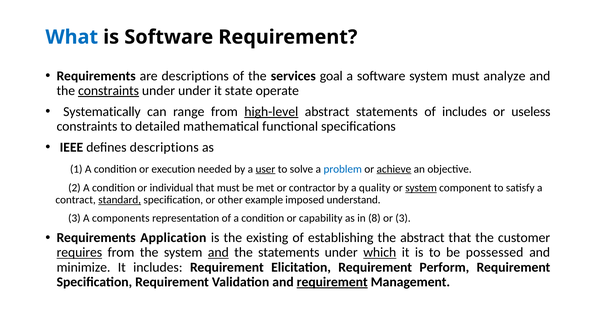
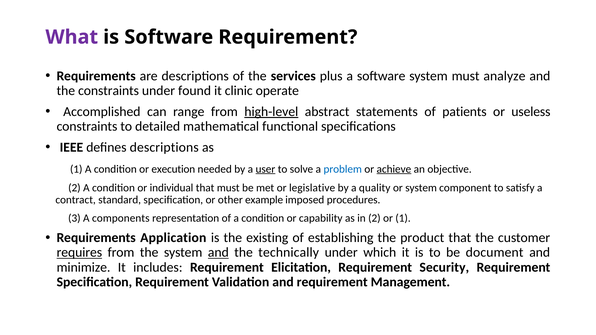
What colour: blue -> purple (72, 37)
goal: goal -> plus (331, 76)
constraints underline: present -> none (109, 91)
under under: under -> found (195, 91)
state: state -> clinic (239, 91)
Systematically: Systematically -> Accomplished (102, 112)
of includes: includes -> patients (464, 112)
contractor: contractor -> legislative (312, 188)
system underline: present -> none (421, 188)
standard underline: present -> none (120, 200)
understand: understand -> procedures (354, 200)
in 8: 8 -> 2 (374, 218)
or 3: 3 -> 1 (403, 218)
the abstract: abstract -> product (422, 238)
the statements: statements -> technically (289, 253)
which underline: present -> none (380, 253)
possessed: possessed -> document (495, 253)
Perform: Perform -> Security (444, 267)
requirement underline: present -> none (332, 282)
